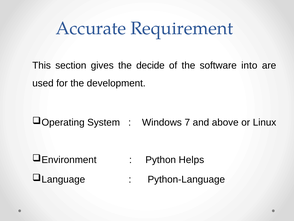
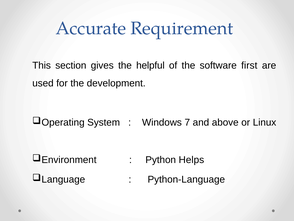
decide: decide -> helpful (150, 65)
into: into -> first (249, 65)
